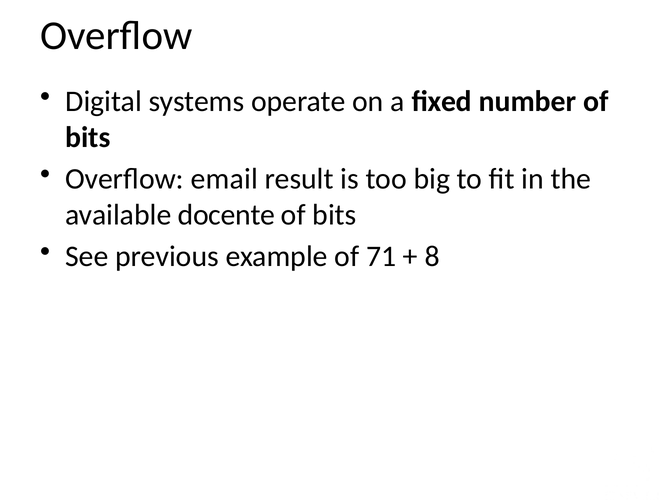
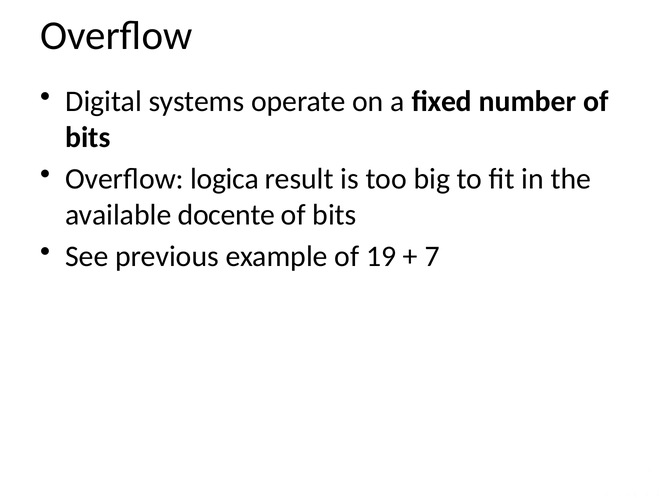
email: email -> logica (224, 179)
71: 71 -> 19 (381, 256)
8: 8 -> 7 (432, 256)
